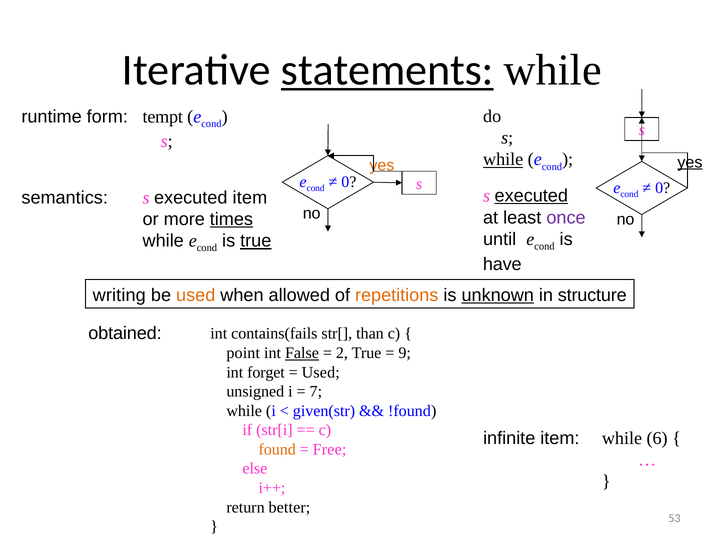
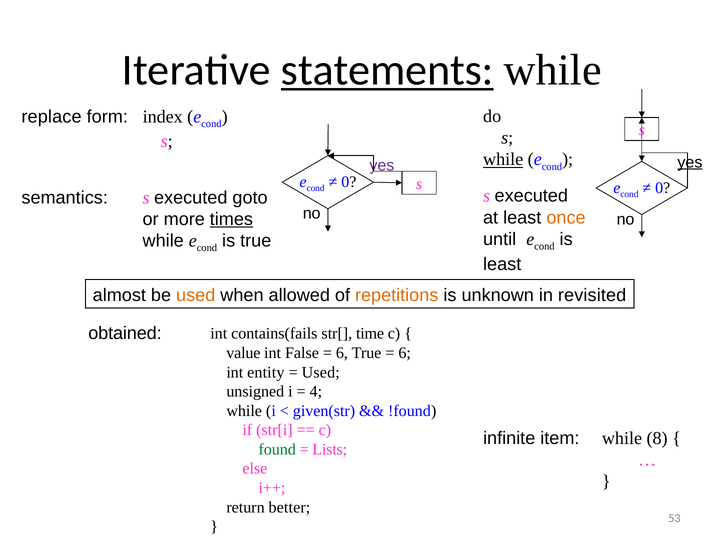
runtime: runtime -> replace (52, 117)
tempt: tempt -> index (163, 117)
yes colour: orange -> purple (382, 165)
executed underline: present -> none (531, 196)
executed item: item -> goto (250, 198)
once colour: purple -> orange (566, 218)
true underline: present -> none (256, 241)
have: have -> least (502, 264)
writing: writing -> almost (119, 295)
unknown underline: present -> none (498, 295)
structure: structure -> revisited (592, 295)
than: than -> time (370, 334)
point: point -> value (243, 353)
False underline: present -> none (302, 353)
2: 2 -> 6 (342, 353)
9: 9 -> 6 (405, 353)
forget: forget -> entity (266, 372)
7: 7 -> 4 (316, 391)
6: 6 -> 8 (657, 438)
found colour: orange -> green (277, 449)
Free: Free -> Lists (330, 449)
